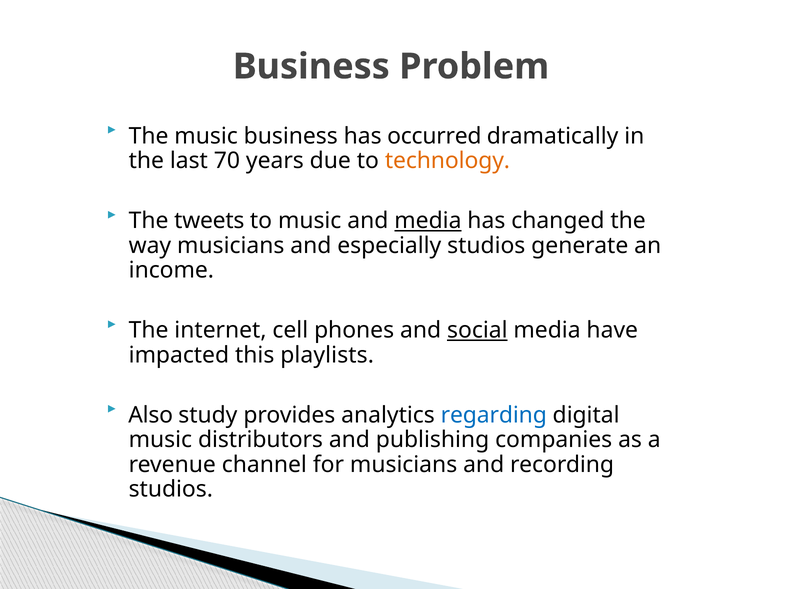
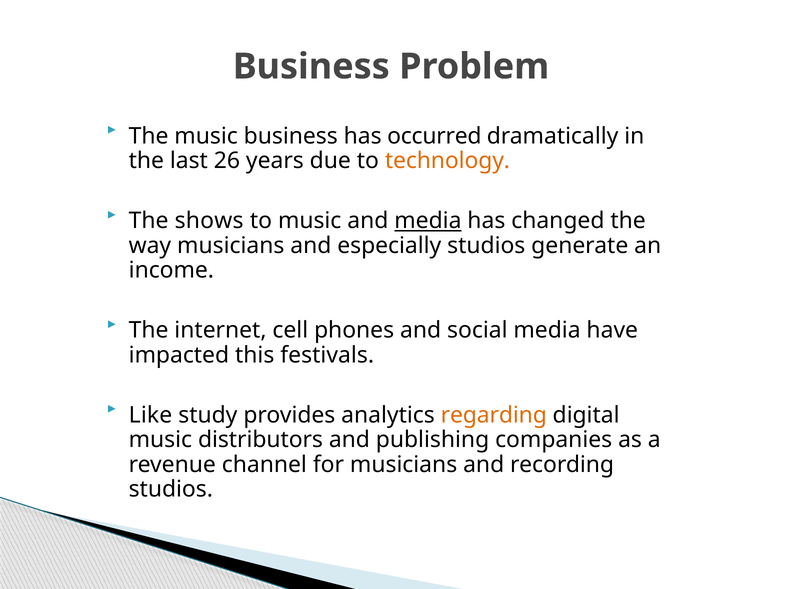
70: 70 -> 26 (227, 161)
tweets: tweets -> shows (209, 221)
social underline: present -> none (477, 330)
playlists: playlists -> festivals (327, 355)
Also: Also -> Like (150, 415)
regarding colour: blue -> orange (494, 415)
